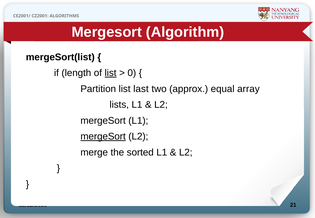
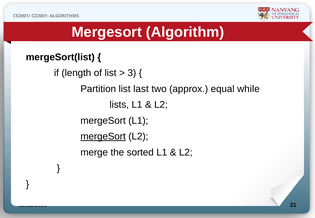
list underline: present -> none (111, 73)
0: 0 -> 3 (132, 73)
array: array -> while (248, 89)
